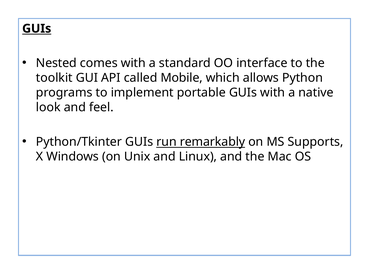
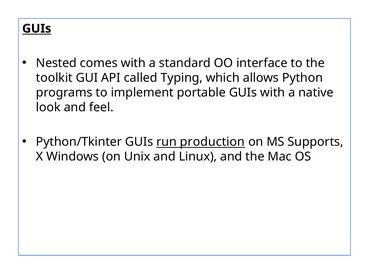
Mobile: Mobile -> Typing (182, 78)
remarkably: remarkably -> production (212, 142)
